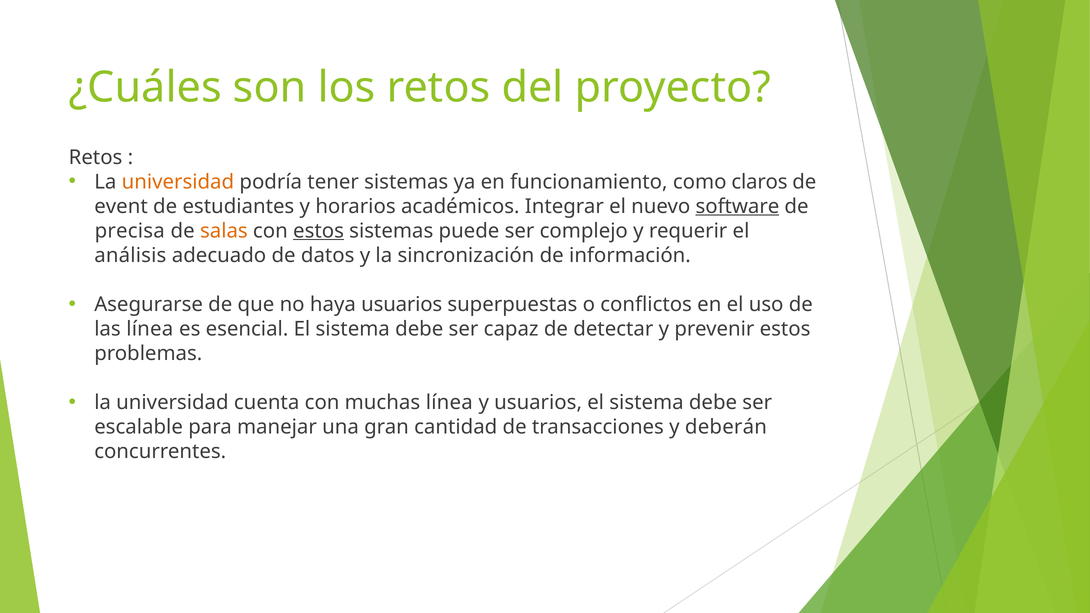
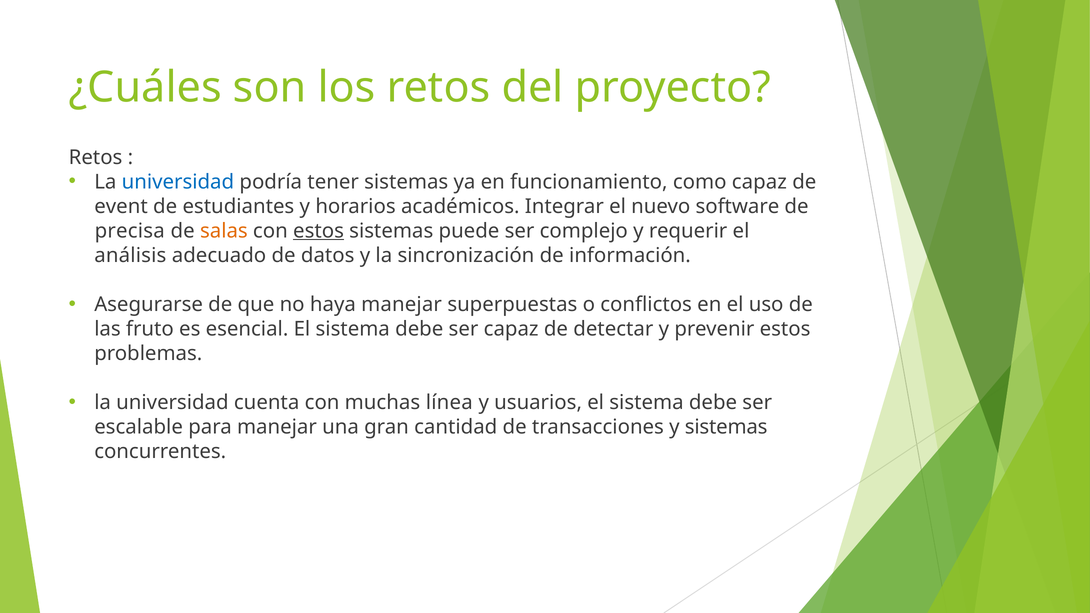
universidad colour: orange -> blue (178, 182)
como claros: claros -> capaz (759, 182)
software underline: present -> none (737, 206)
haya usuarios: usuarios -> manejar (402, 304)
las línea: línea -> fruto (150, 329)
y deberán: deberán -> sistemas (726, 427)
